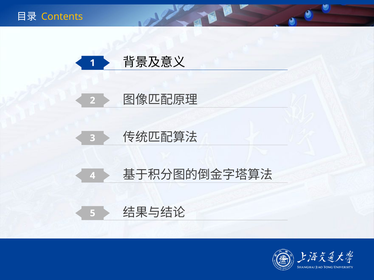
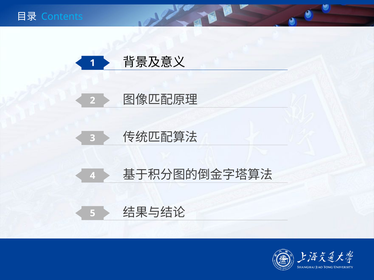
Contents colour: yellow -> light blue (62, 17)
